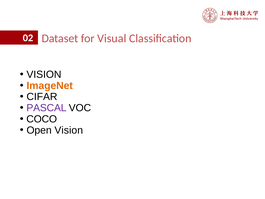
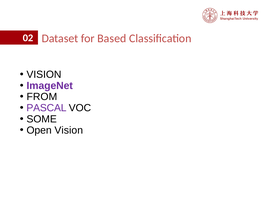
Visual: Visual -> Based (112, 38)
ImageNet colour: orange -> purple (50, 86)
CIFAR: CIFAR -> FROM (42, 97)
COCO: COCO -> SOME (42, 119)
